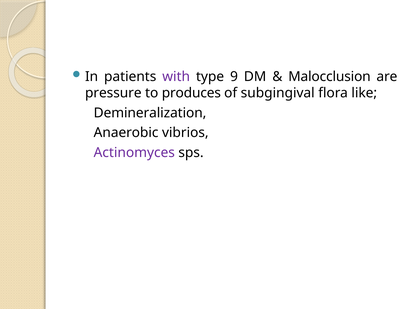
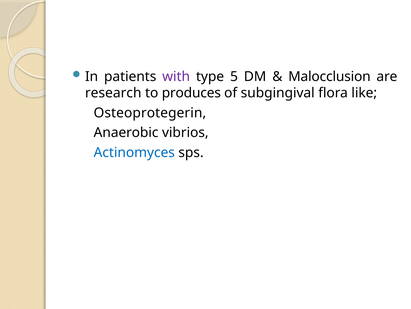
9: 9 -> 5 (234, 76)
pressure: pressure -> research (113, 93)
Demineralization: Demineralization -> Osteoprotegerin (150, 113)
Actinomyces colour: purple -> blue (134, 152)
